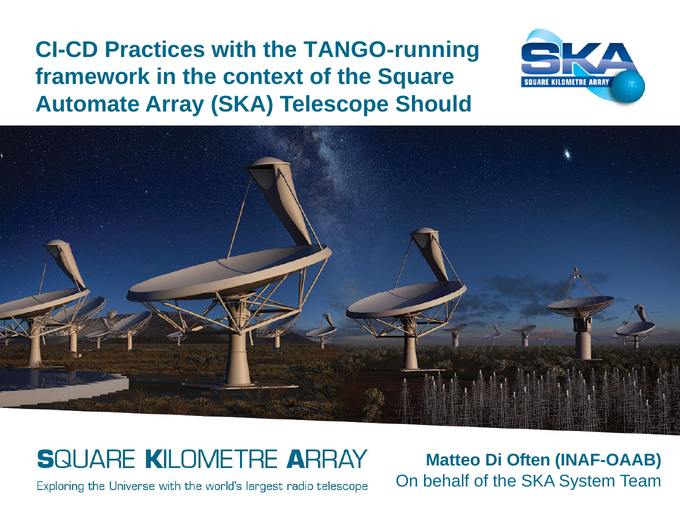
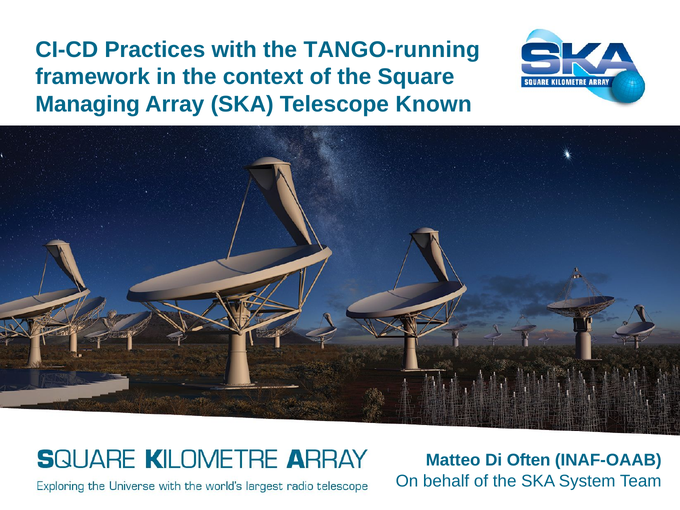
Automate: Automate -> Managing (88, 104)
Should: Should -> Known (434, 104)
